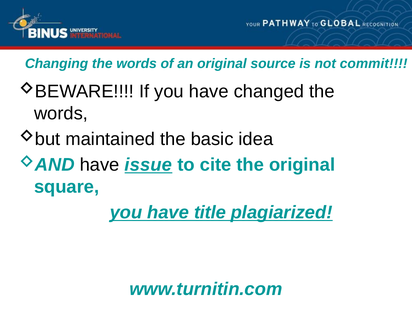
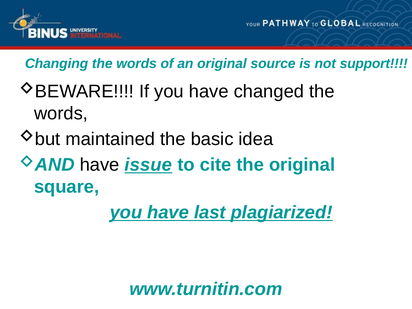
commit: commit -> support (374, 64)
title: title -> last (210, 212)
